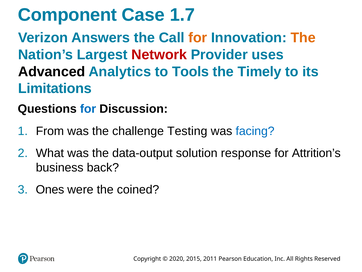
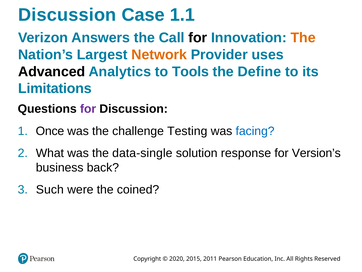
Component: Component -> Discussion (67, 15)
1.7: 1.7 -> 1.1 (182, 15)
for colour: orange -> black (198, 38)
Network colour: red -> orange (159, 55)
Timely: Timely -> Define (259, 72)
for colour: blue -> purple (88, 109)
From: From -> Once (50, 131)
data-output: data-output -> data-single (142, 153)
Attrition’s: Attrition’s -> Version’s (316, 153)
Ones: Ones -> Such (50, 189)
